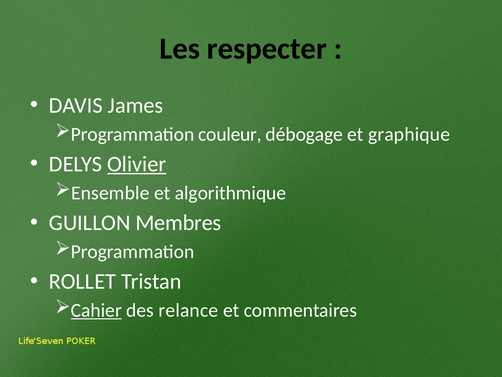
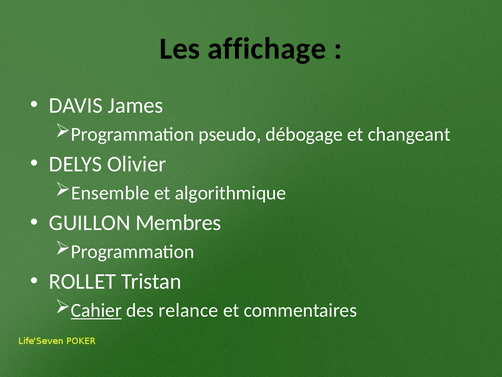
respecter: respecter -> affichage (267, 49)
couleur: couleur -> pseudo (230, 134)
graphique: graphique -> changeant (409, 134)
Olivier underline: present -> none (137, 164)
